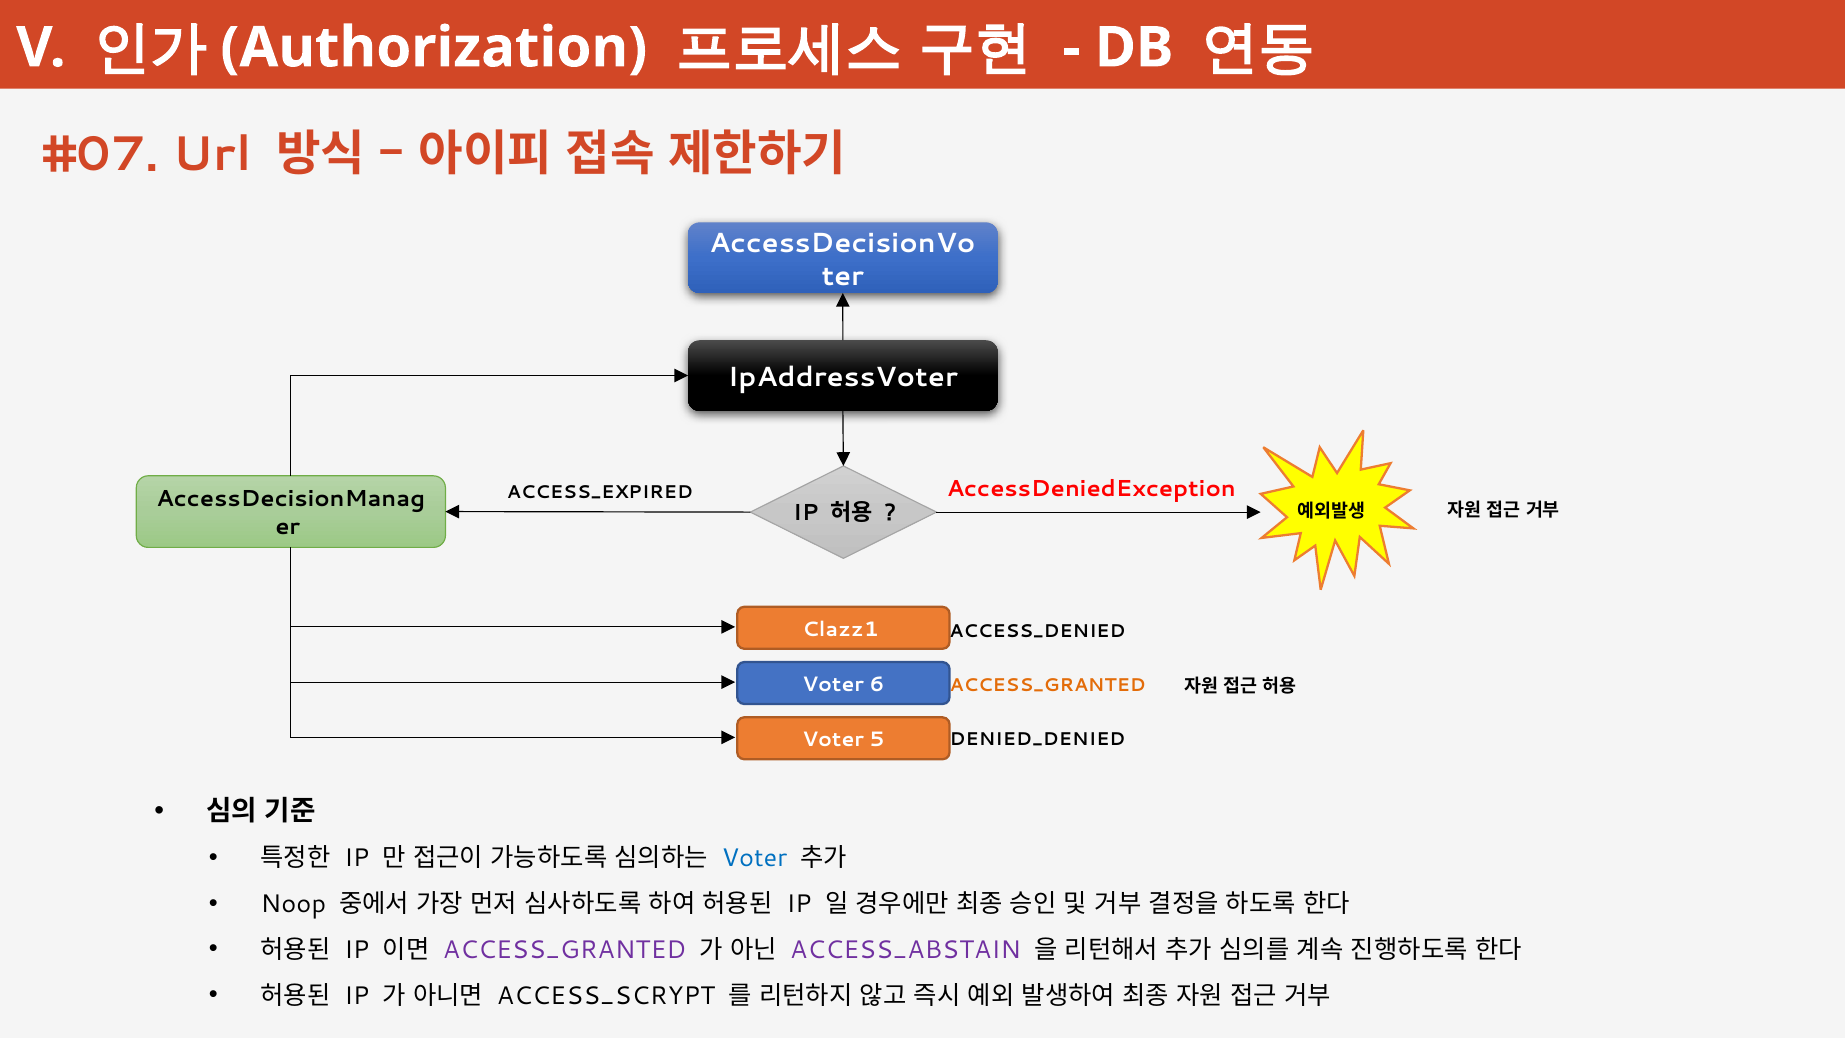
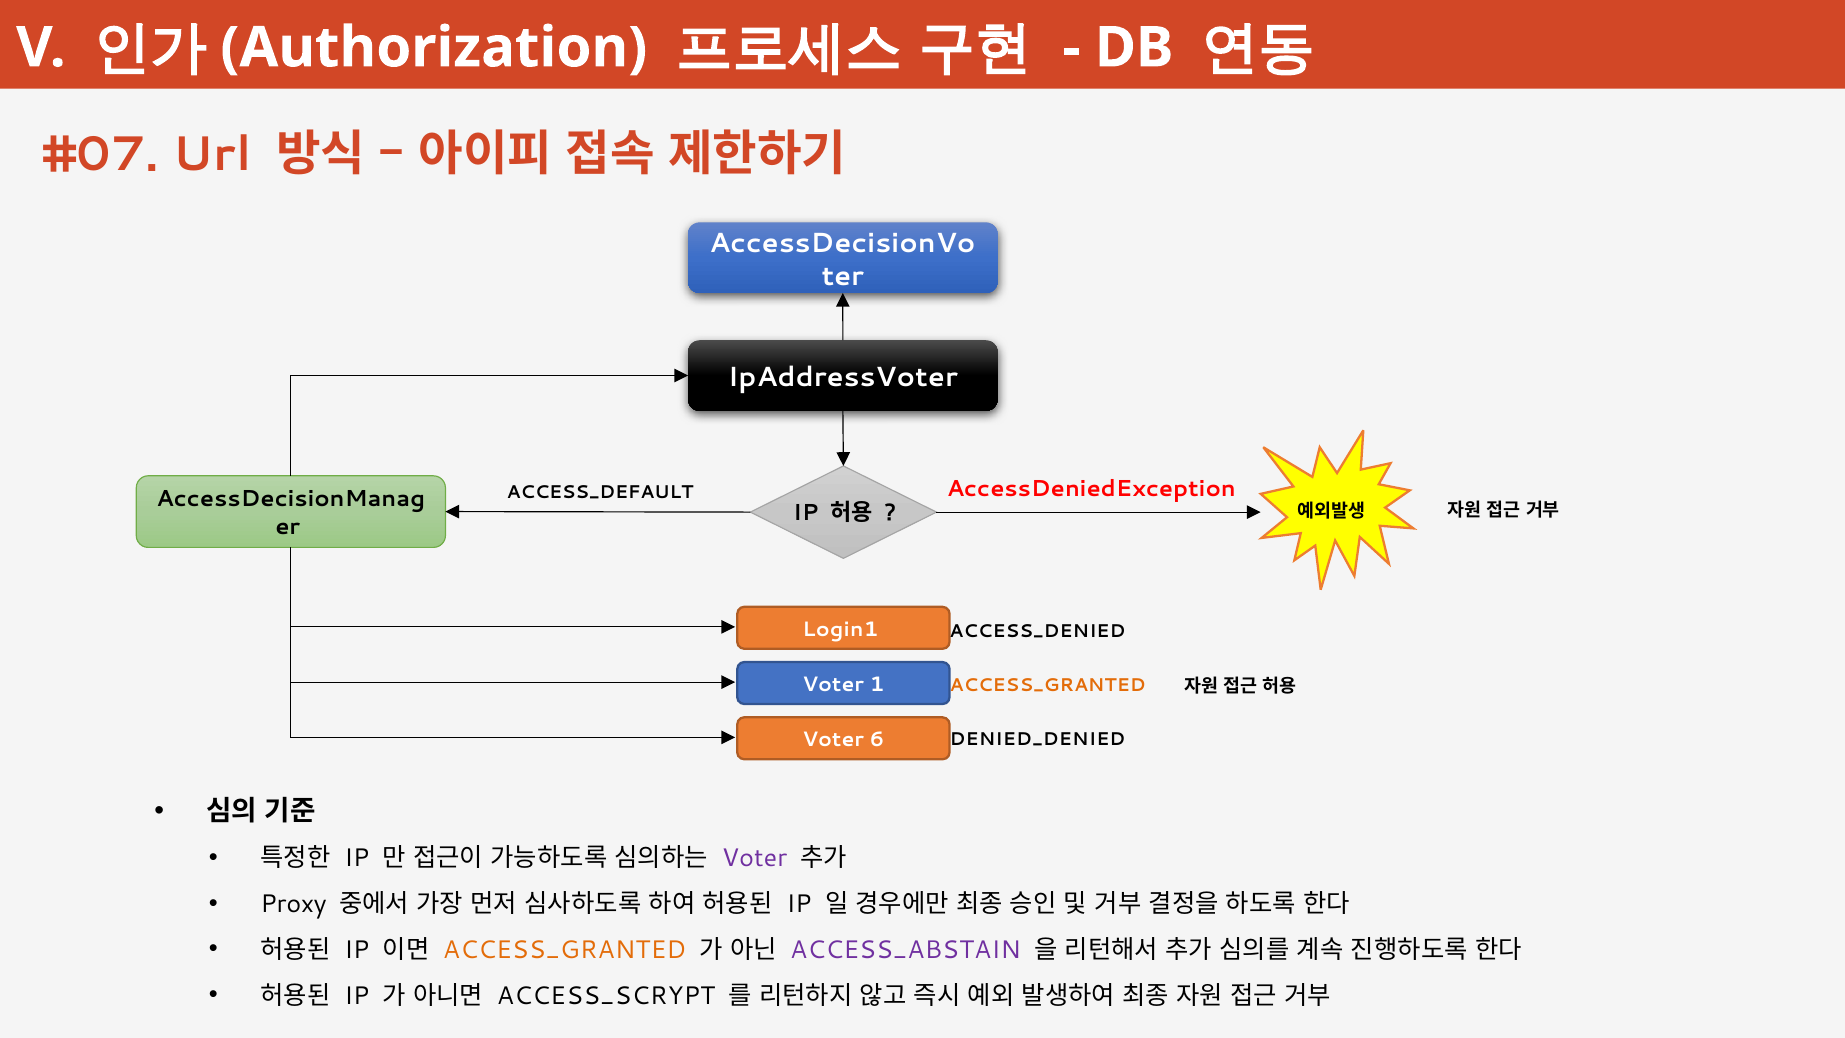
ACCESS_EXPIRED: ACCESS_EXPIRED -> ACCESS_DEFAULT (600, 492)
Clazz1: Clazz1 -> Login1 (840, 629)
6: 6 -> 1 (877, 684)
5: 5 -> 6 (877, 740)
Voter colour: blue -> purple (755, 858)
Noop: Noop -> Proxy (294, 904)
ACCESS_GRANTED colour: purple -> orange (565, 950)
